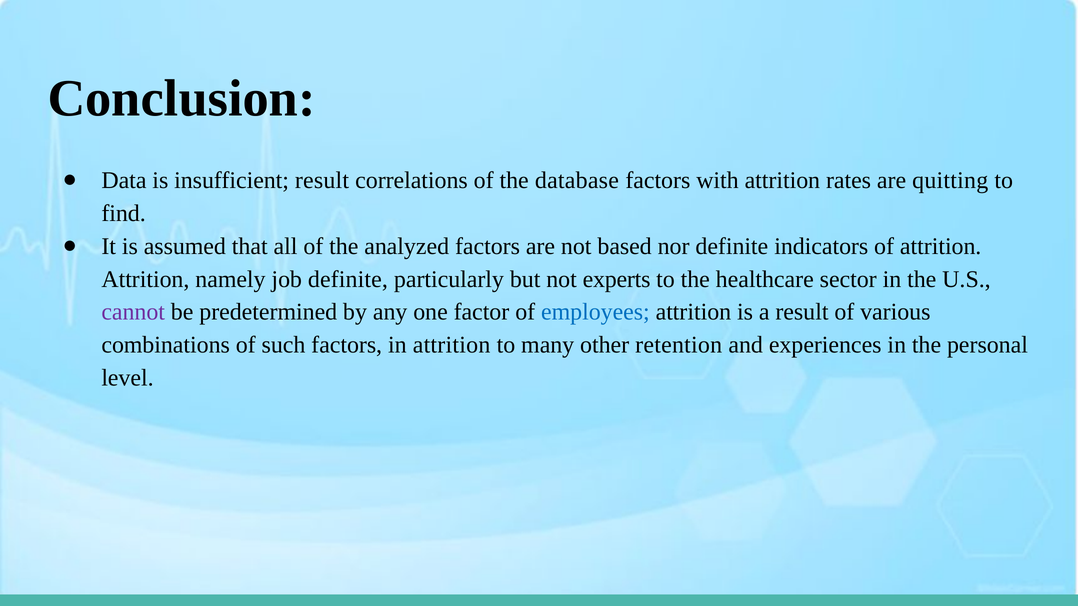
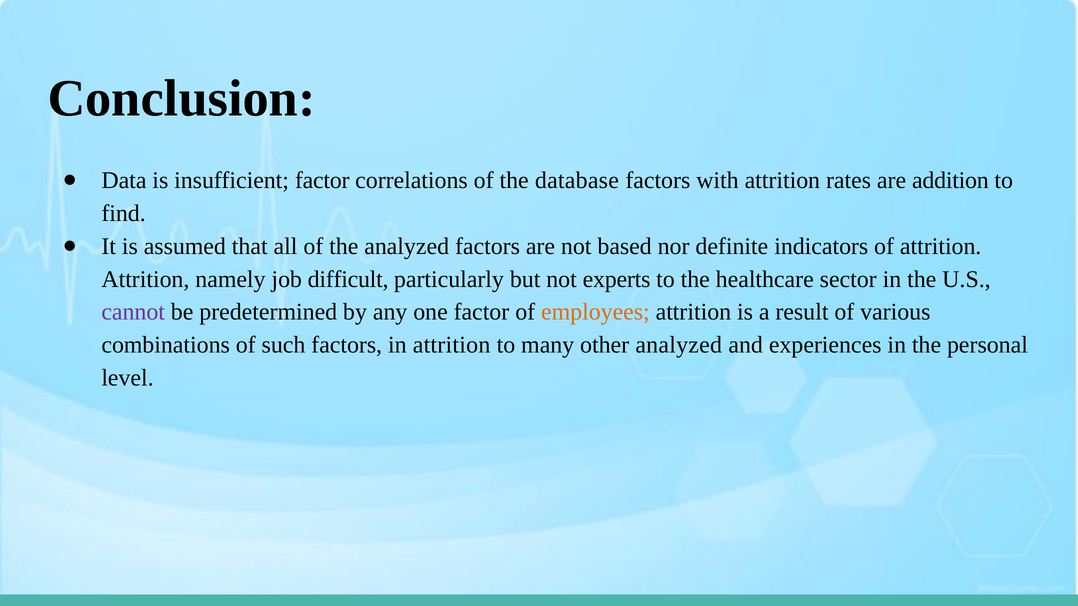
insufficient result: result -> factor (322, 180)
quitting: quitting -> addition (950, 180)
job definite: definite -> difficult (348, 279)
employees colour: blue -> orange (595, 312)
other retention: retention -> analyzed (679, 345)
